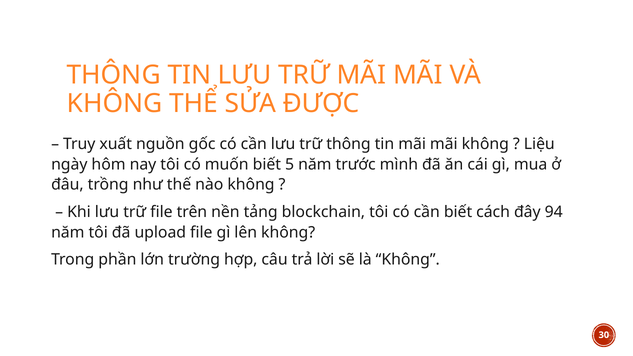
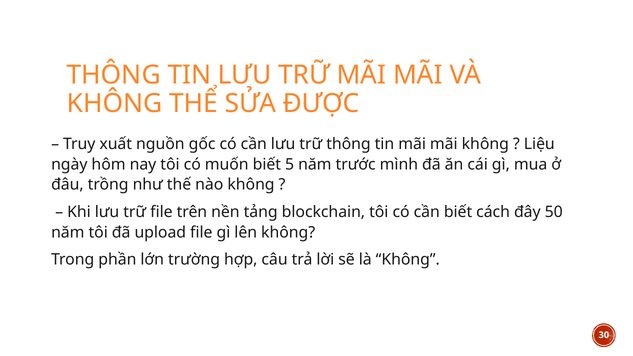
94: 94 -> 50 (554, 212)
